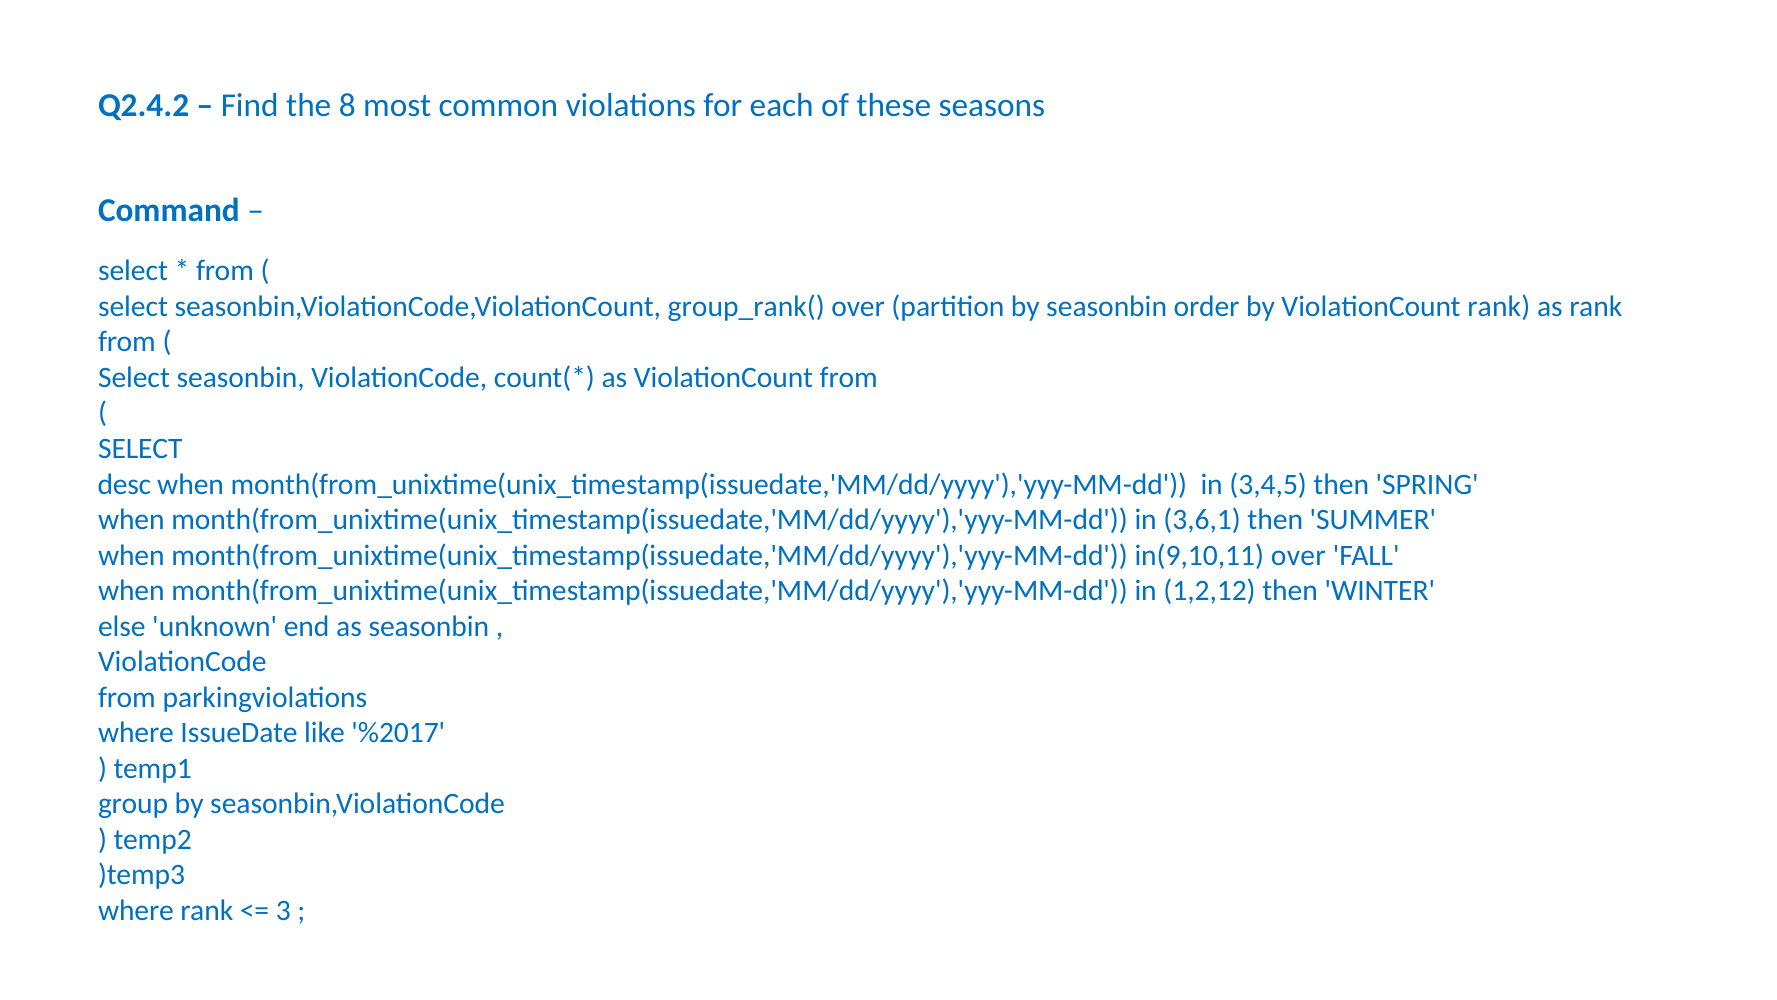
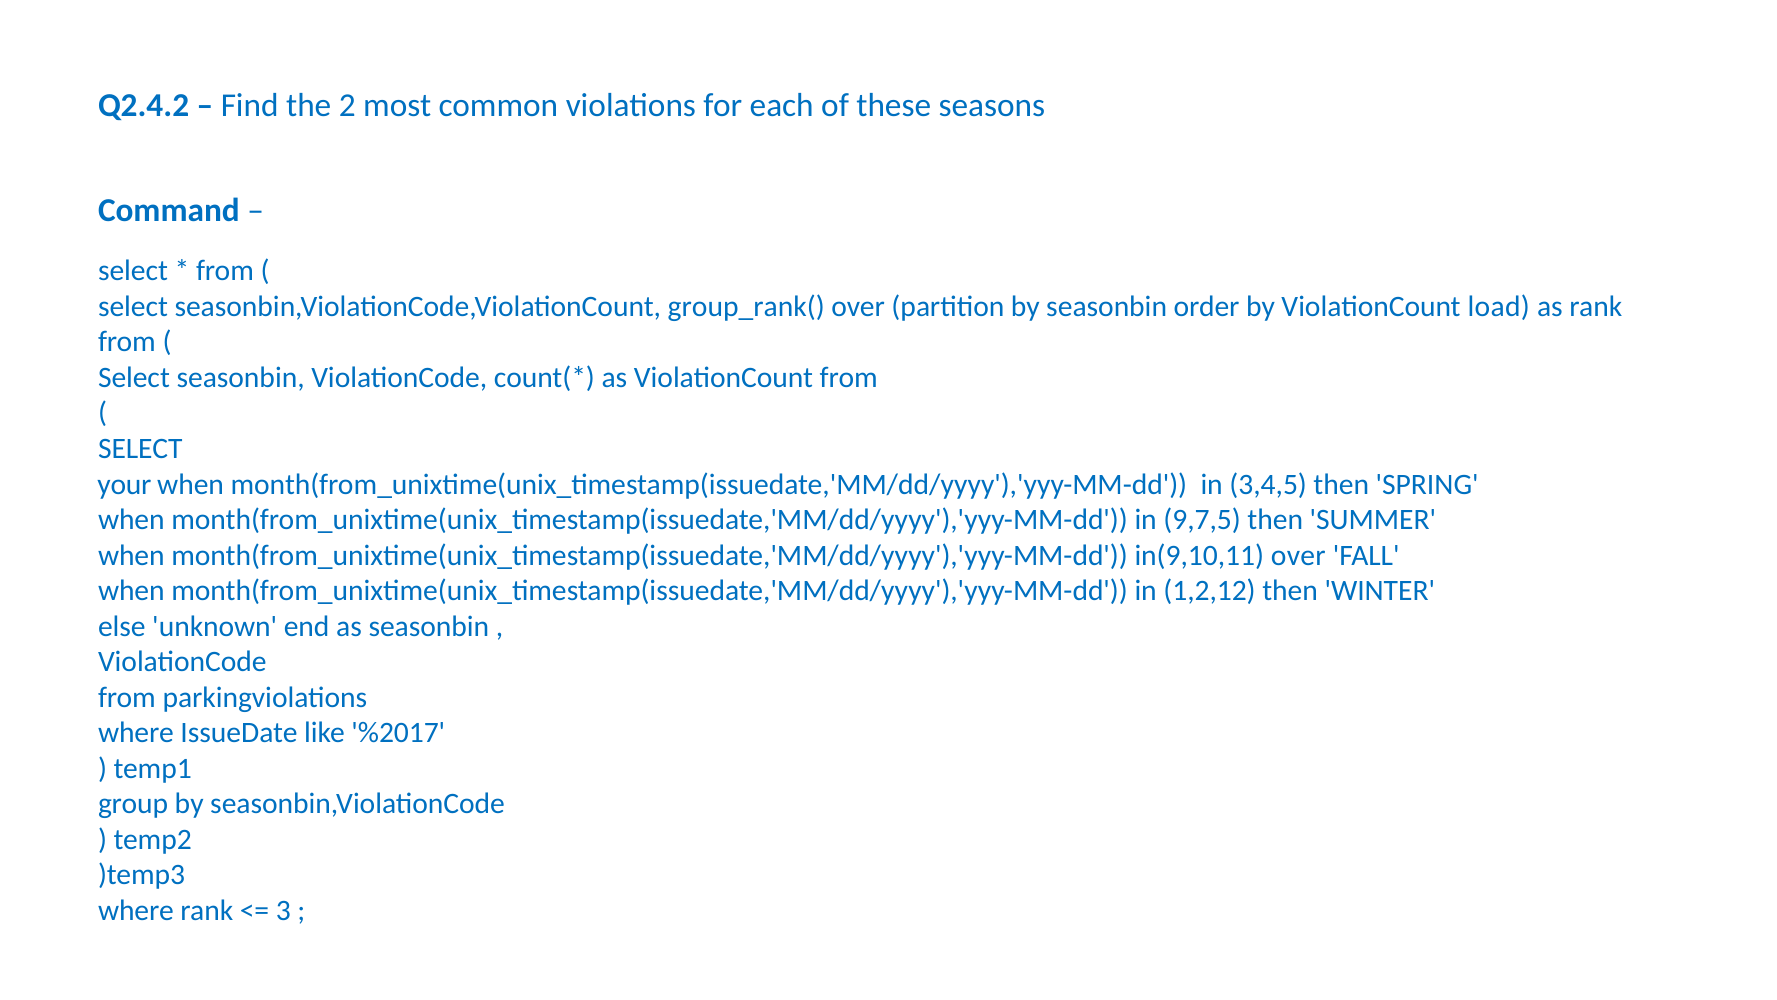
8: 8 -> 2 (347, 105)
ViolationCount rank: rank -> load (1499, 306)
desc: desc -> your (124, 484)
3,6,1: 3,6,1 -> 9,7,5 (1202, 520)
